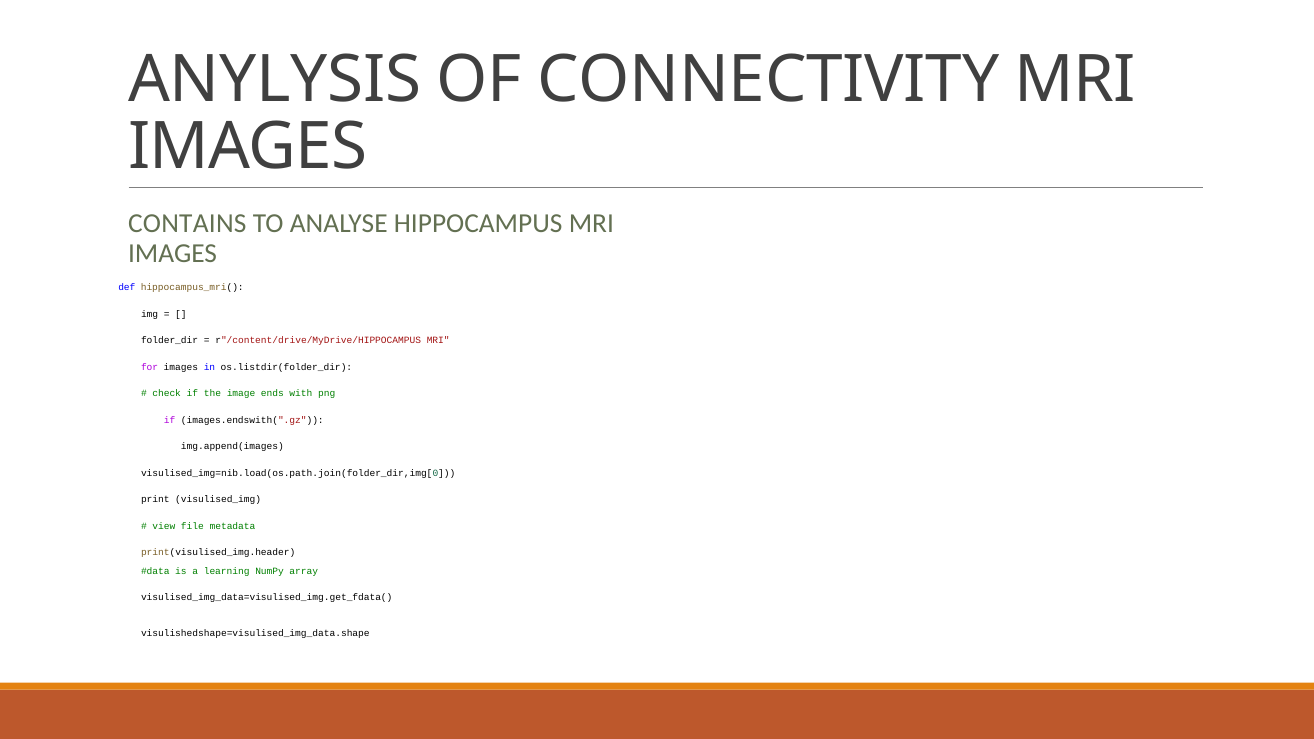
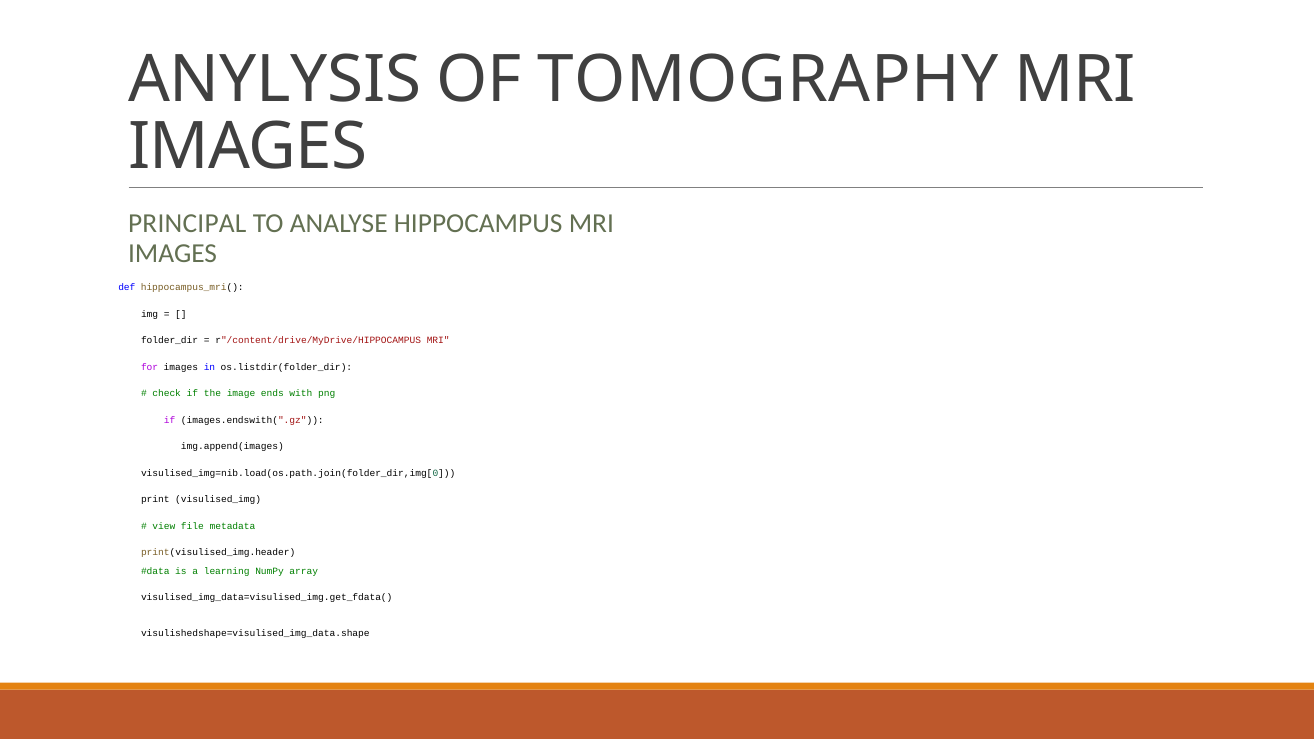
CONNECTIVITY: CONNECTIVITY -> TOMOGRAPHY (768, 80)
CONTAINS: CONTAINS -> PRINCIPAL (187, 224)
